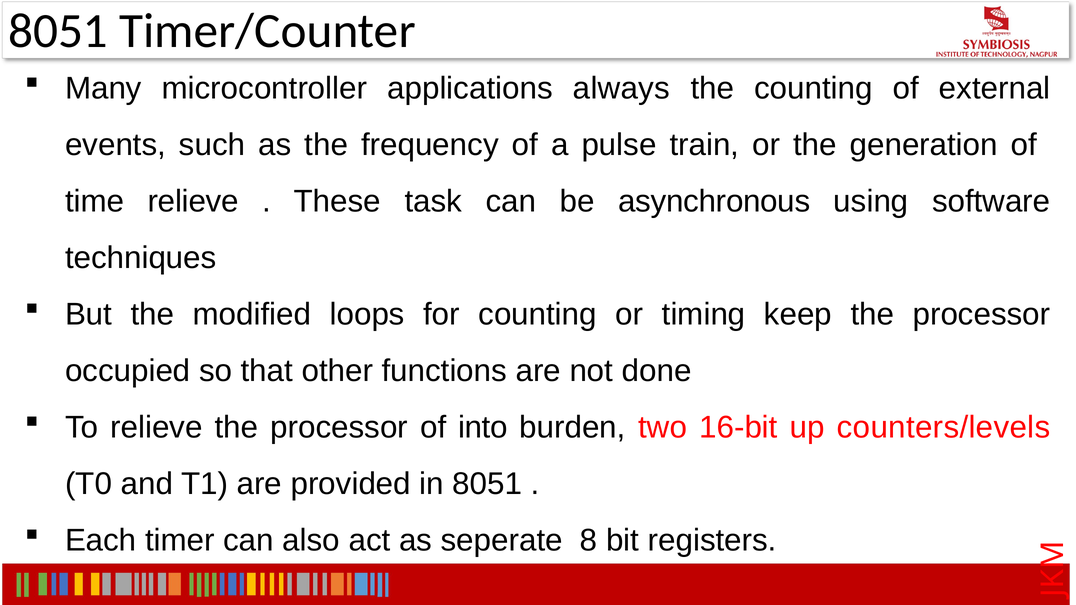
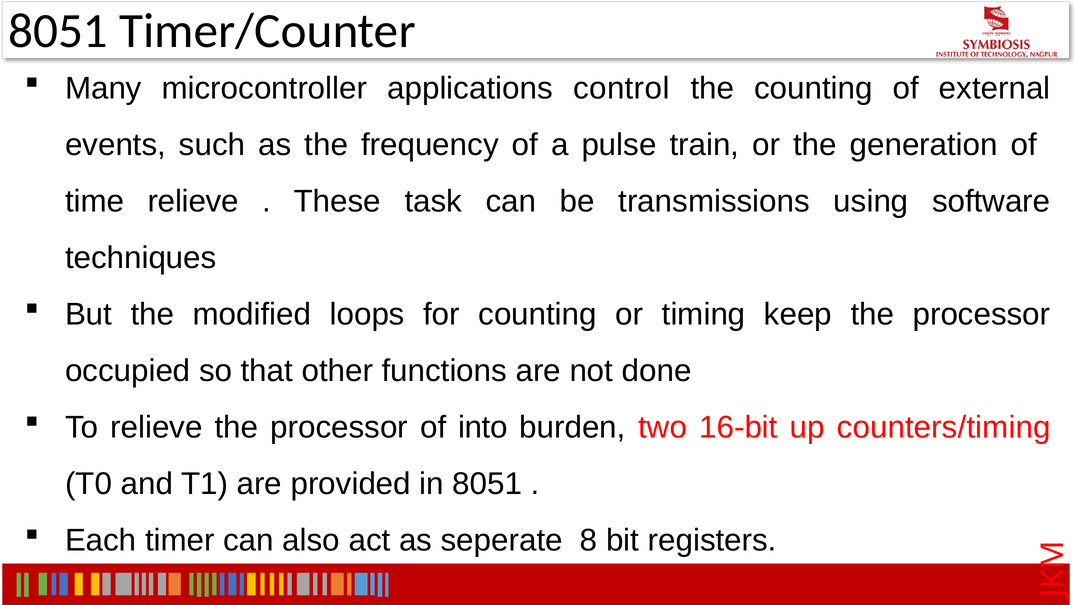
always: always -> control (621, 89)
asynchronous: asynchronous -> transmissions (714, 202)
counters/levels: counters/levels -> counters/timing (944, 428)
